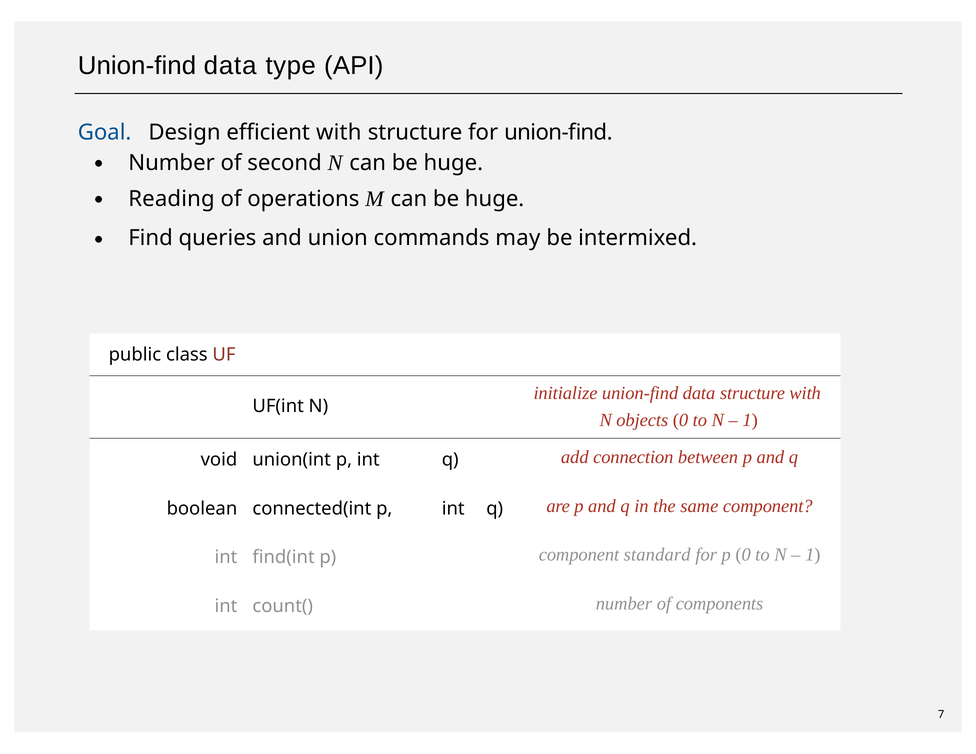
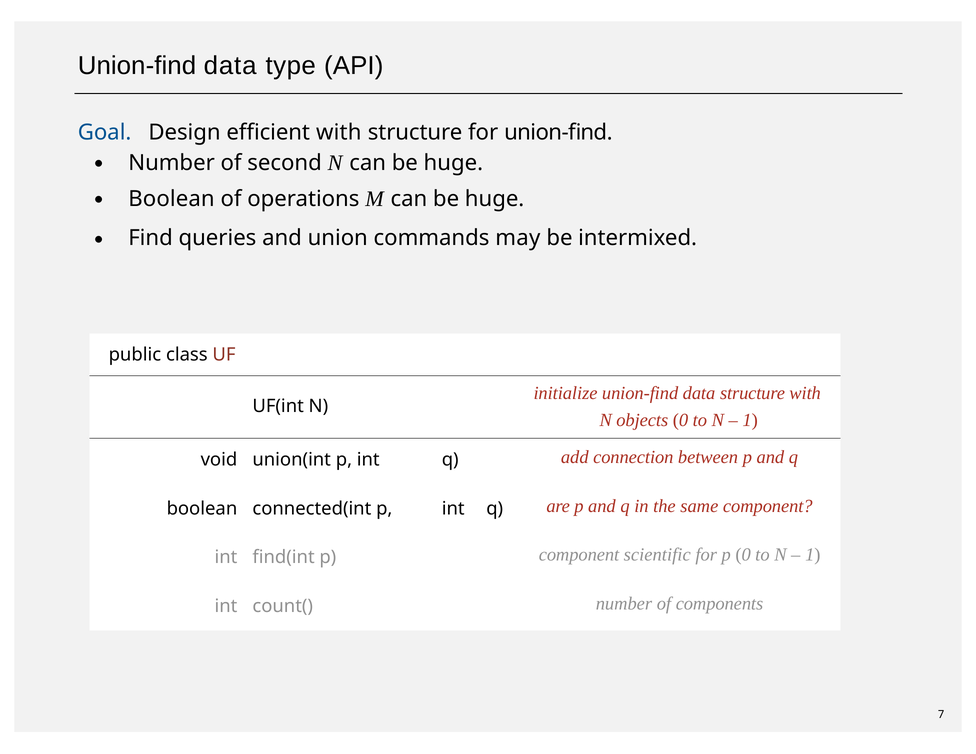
Reading: Reading -> Boolean (171, 199)
standard: standard -> scientific (657, 555)
